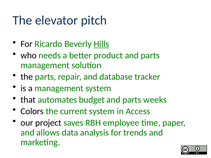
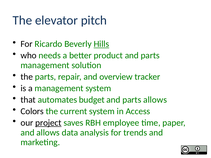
database: database -> overview (116, 77)
parts weeks: weeks -> allows (155, 100)
project underline: none -> present (48, 123)
